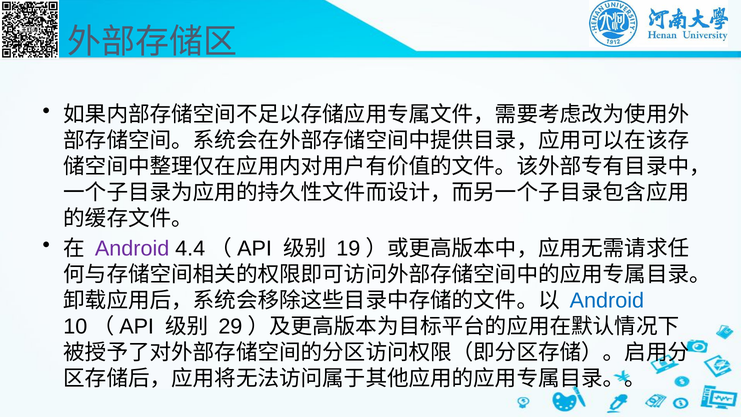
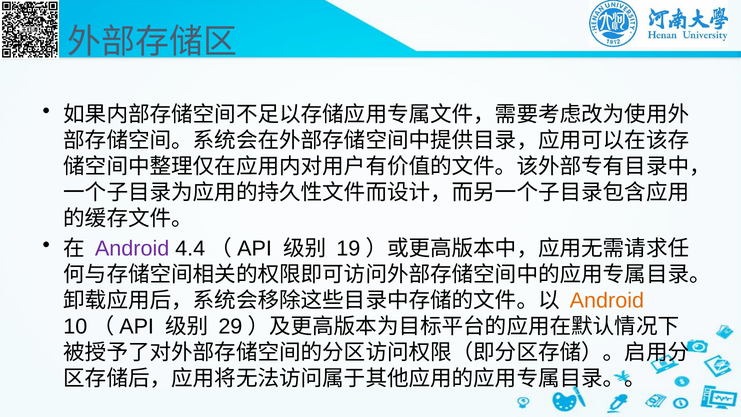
Android colour: blue -> orange (607, 300)
